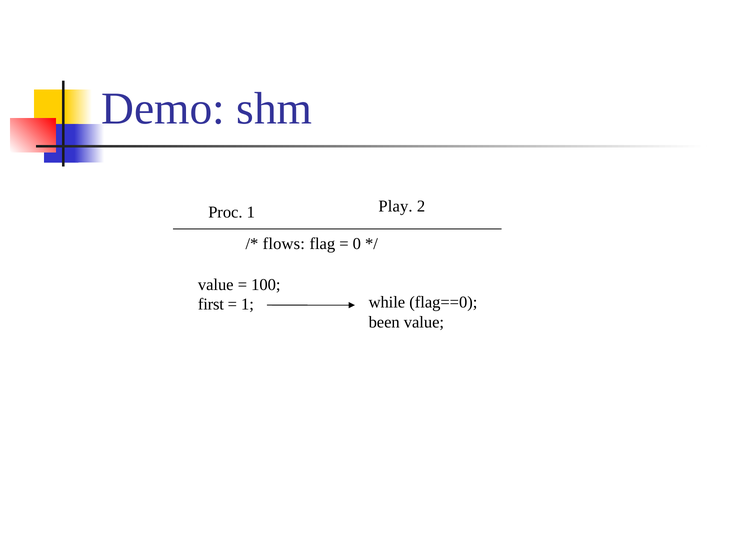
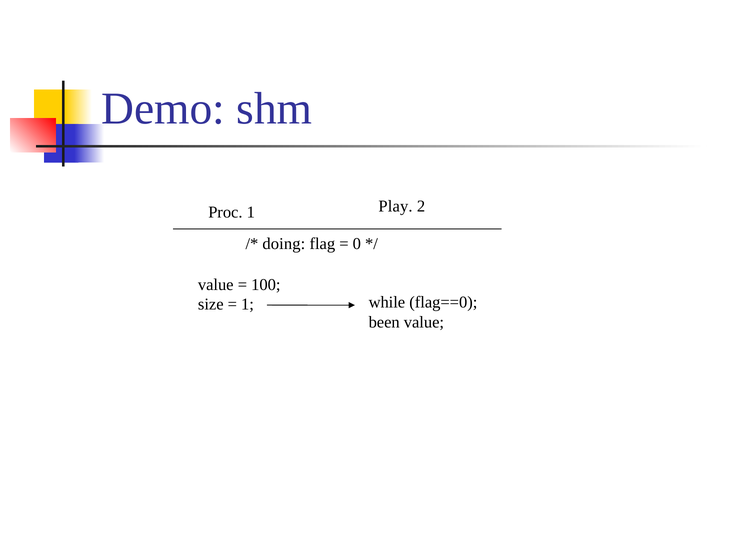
flows: flows -> doing (284, 244)
first: first -> size (211, 304)
